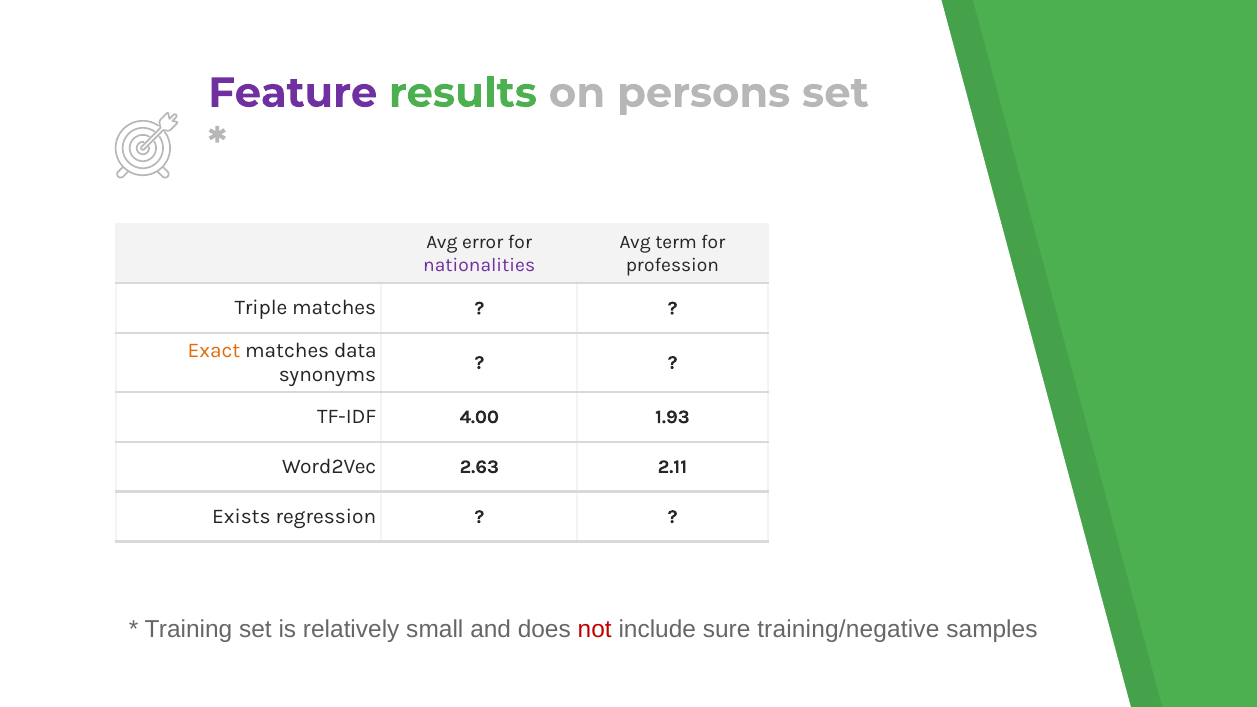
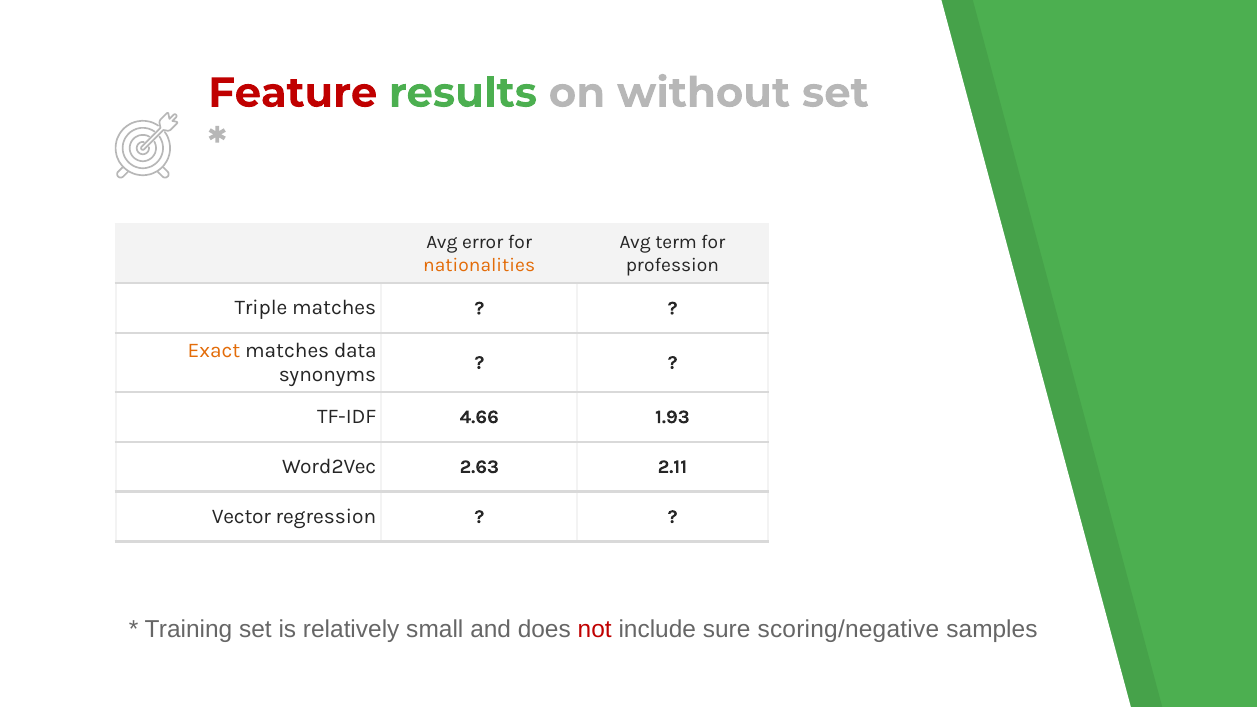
Feature colour: purple -> red (293, 93)
persons: persons -> without (704, 93)
nationalities colour: purple -> orange (479, 265)
4.00: 4.00 -> 4.66 (479, 417)
Exists: Exists -> Vector (241, 517)
training/negative: training/negative -> scoring/negative (848, 630)
